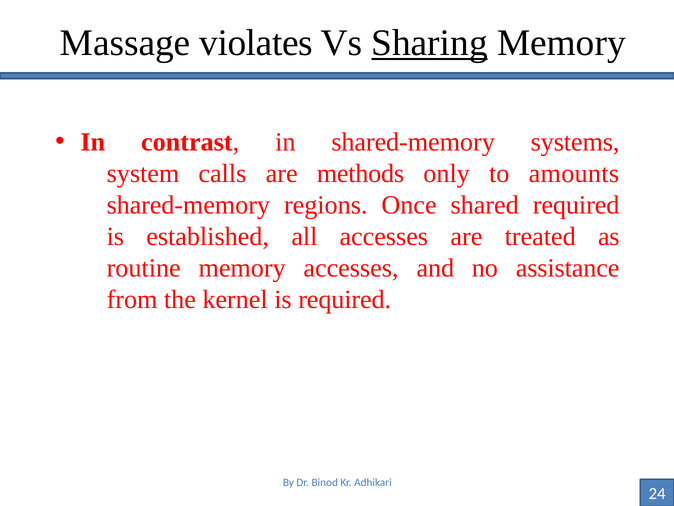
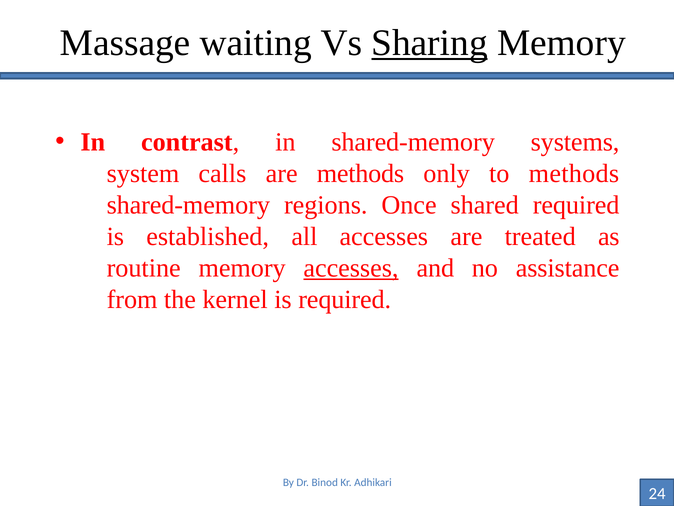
violates: violates -> waiting (256, 43)
to amounts: amounts -> methods (574, 173)
accesses underline: none -> present (351, 268)
